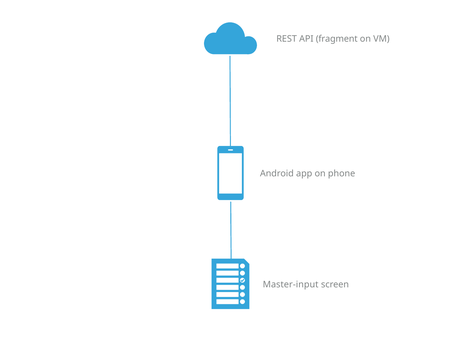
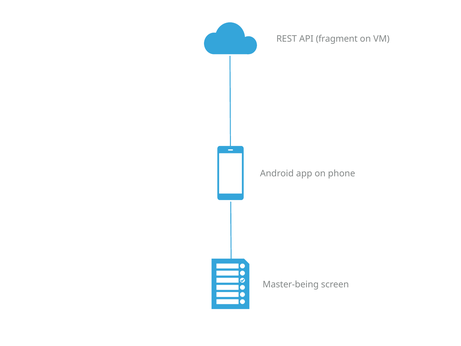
Master-input: Master-input -> Master-being (291, 284)
